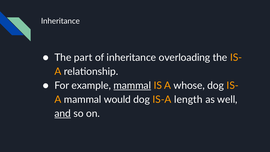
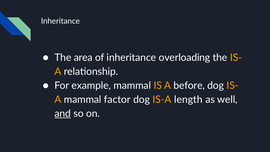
part: part -> area (83, 58)
mammal underline: present -> none (132, 86)
whose: whose -> before (189, 86)
would: would -> factor (117, 100)
